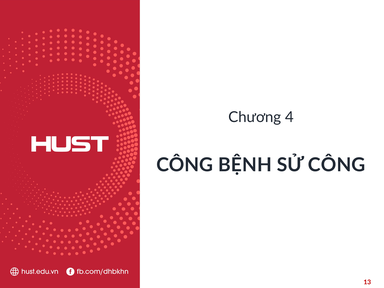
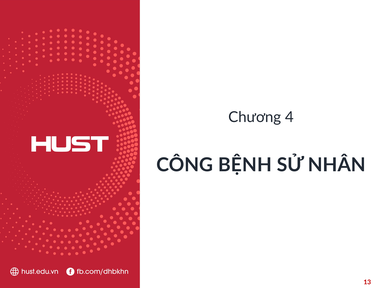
SỬ CÔNG: CÔNG -> NHÂN (337, 165)
